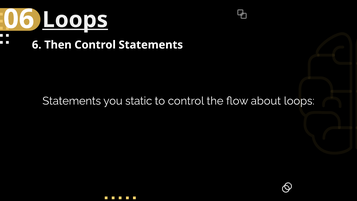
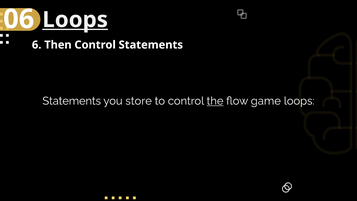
static: static -> store (139, 101)
the underline: none -> present (215, 101)
about: about -> game (266, 101)
